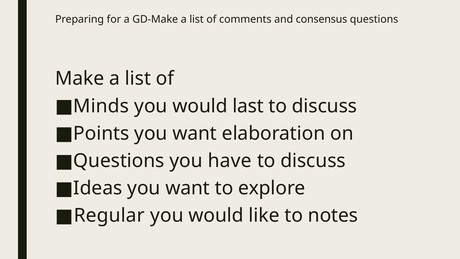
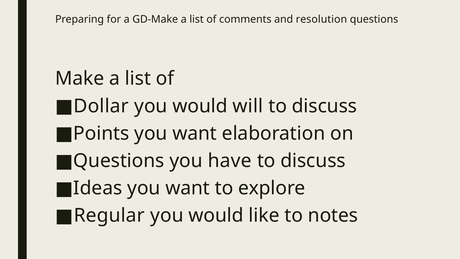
consensus: consensus -> resolution (321, 19)
Minds: Minds -> Dollar (101, 106)
last: last -> will (248, 106)
